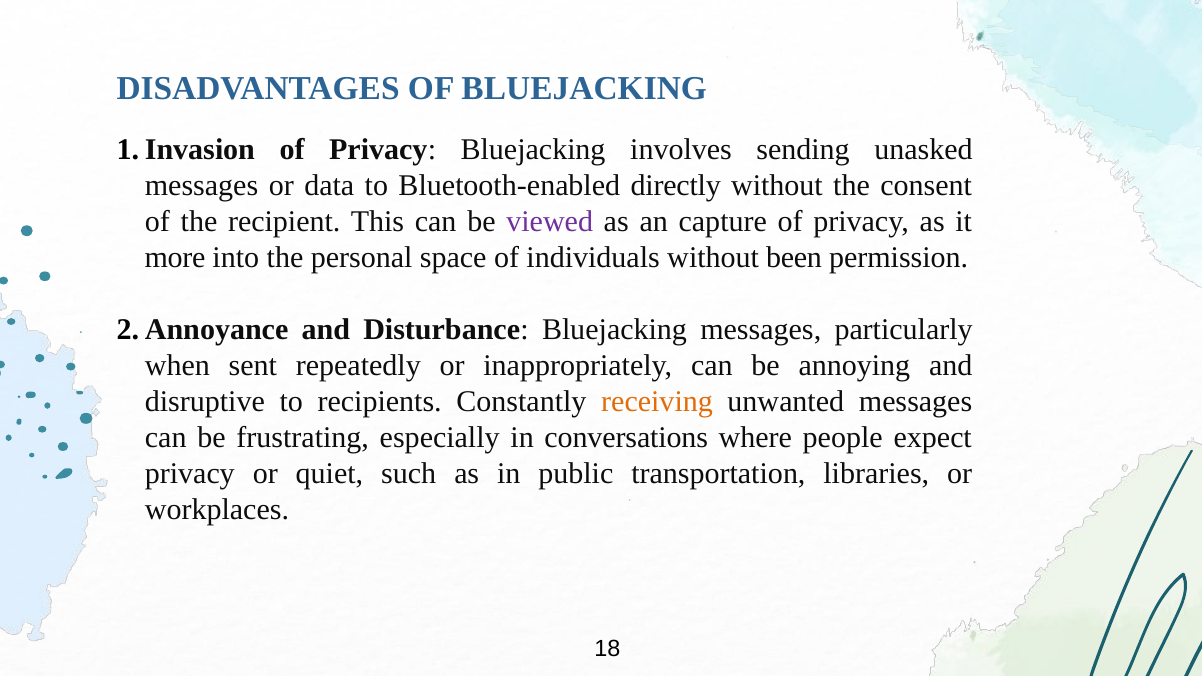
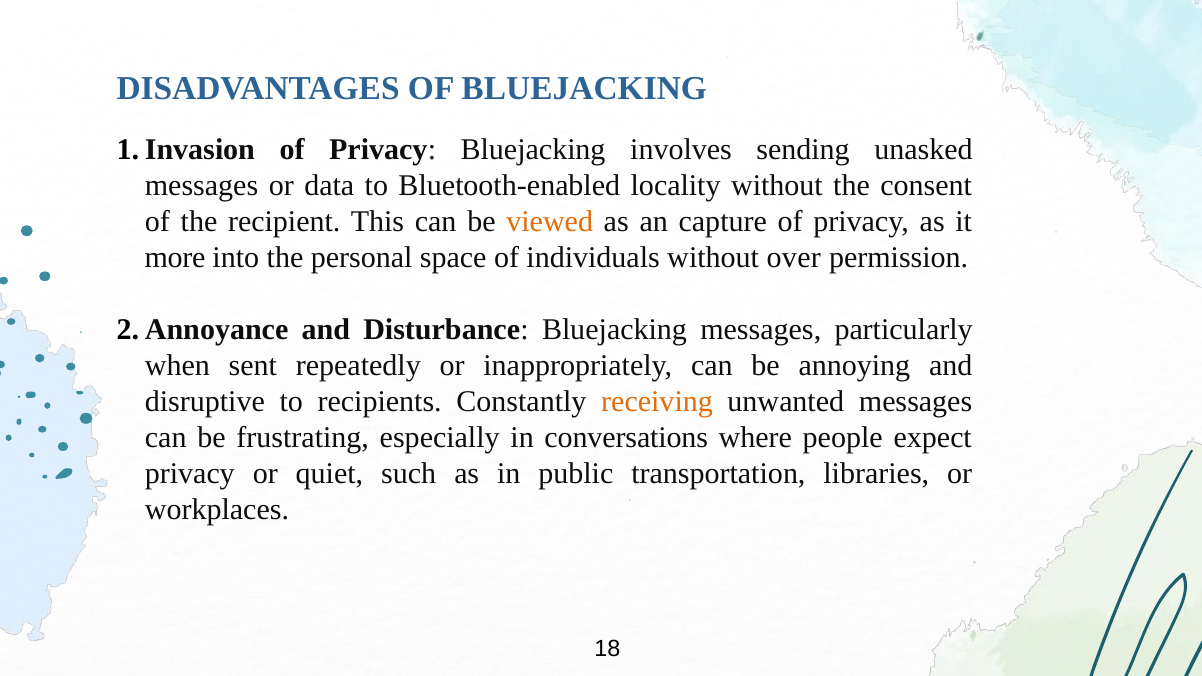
directly: directly -> locality (676, 185)
viewed colour: purple -> orange (550, 221)
been: been -> over (794, 258)
